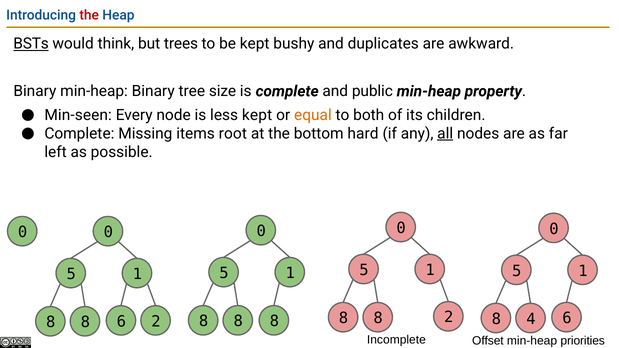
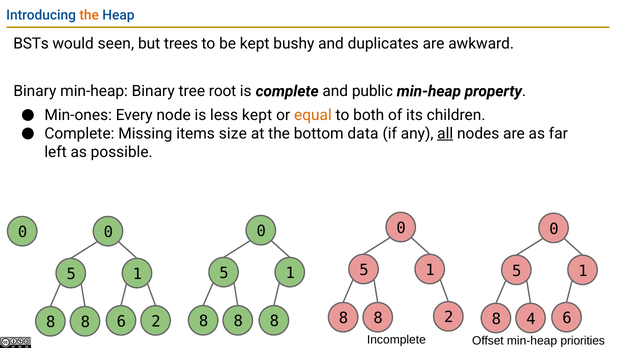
the colour: red -> orange (89, 15)
BSTs underline: present -> none (31, 44)
think: think -> seen (116, 44)
size: size -> root (223, 91)
Min-seen: Min-seen -> Min-ones (78, 115)
root: root -> size (233, 134)
hard: hard -> data (363, 134)
